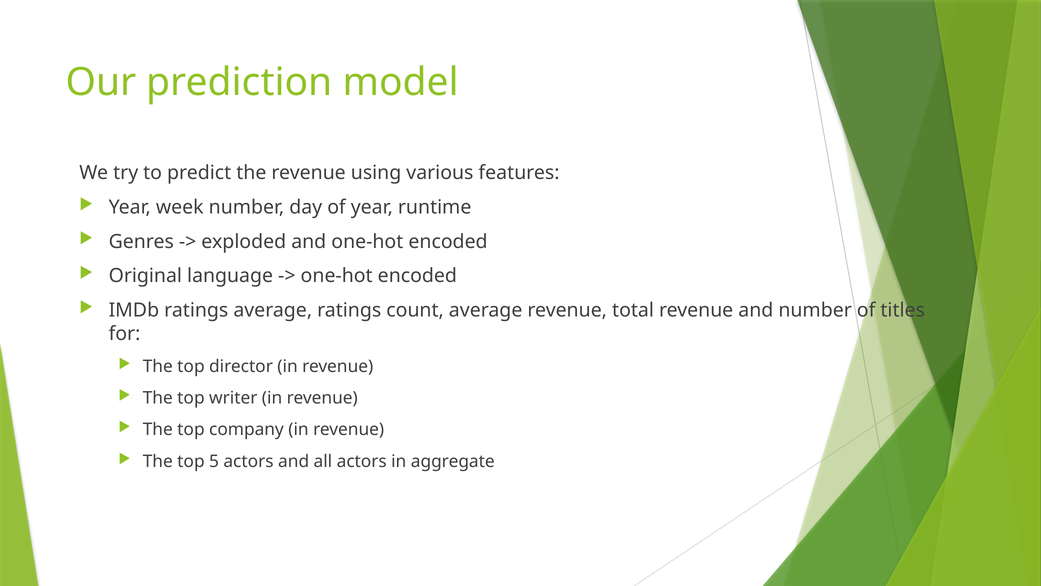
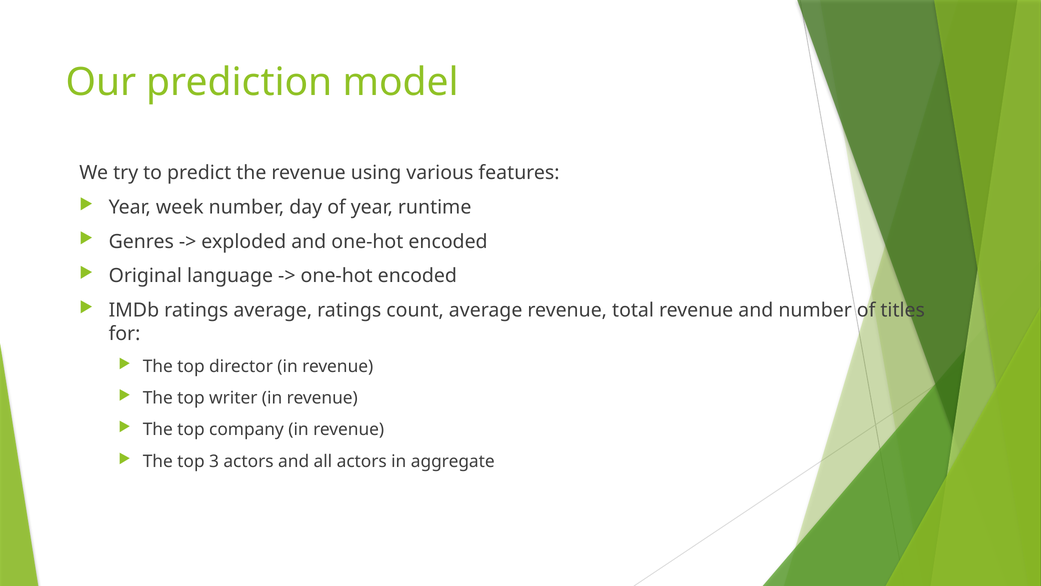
5: 5 -> 3 (214, 461)
